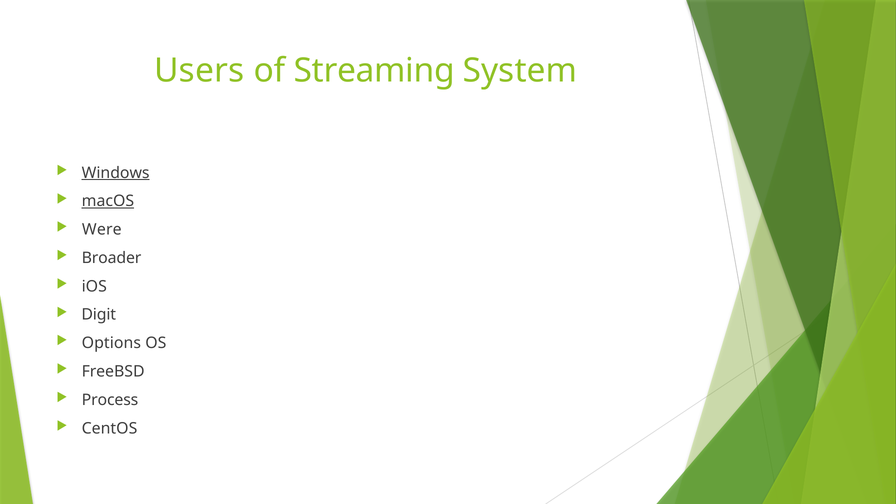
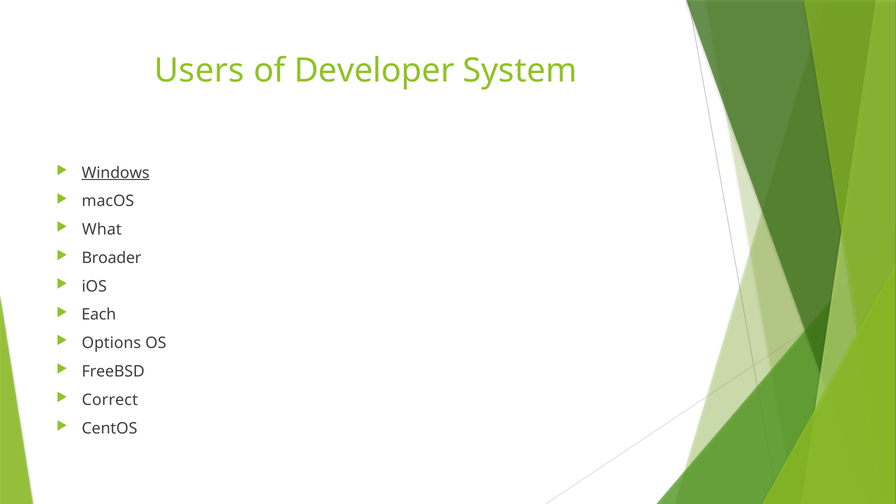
Streaming: Streaming -> Developer (374, 71)
macOS underline: present -> none (108, 201)
Were: Were -> What (102, 230)
Digit: Digit -> Each (99, 315)
Process: Process -> Correct (110, 400)
